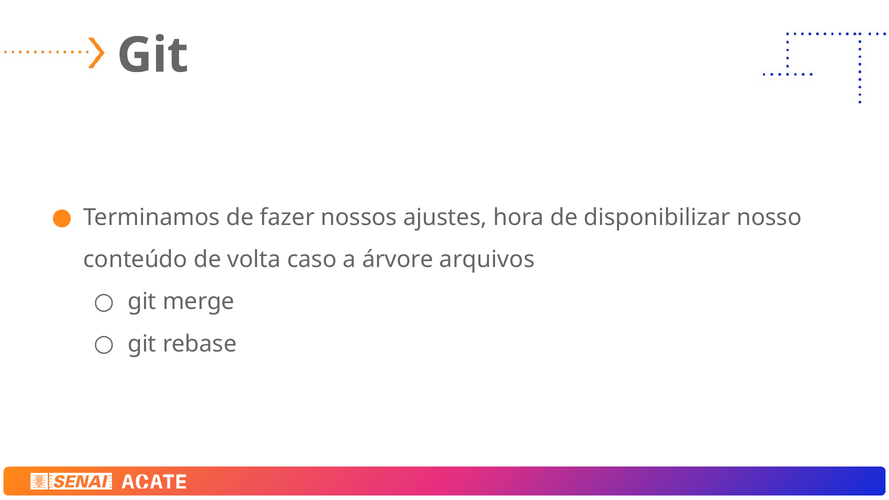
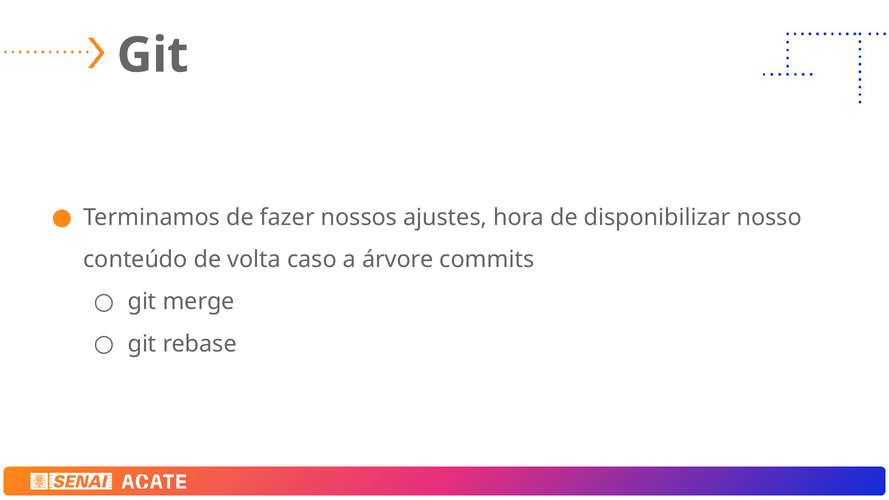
arquivos: arquivos -> commits (487, 260)
